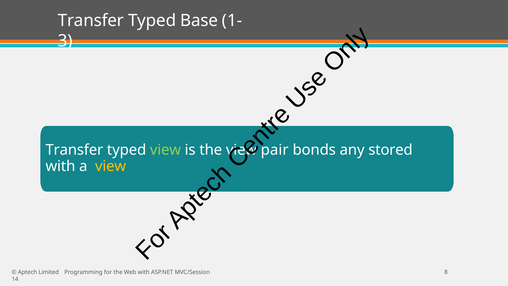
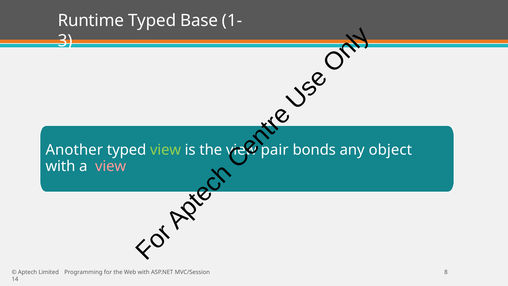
Transfer: Transfer -> Runtime (91, 21)
Transfer: Transfer -> Another (74, 150)
stored: stored -> object (390, 150)
view colour: yellow -> pink (111, 166)
